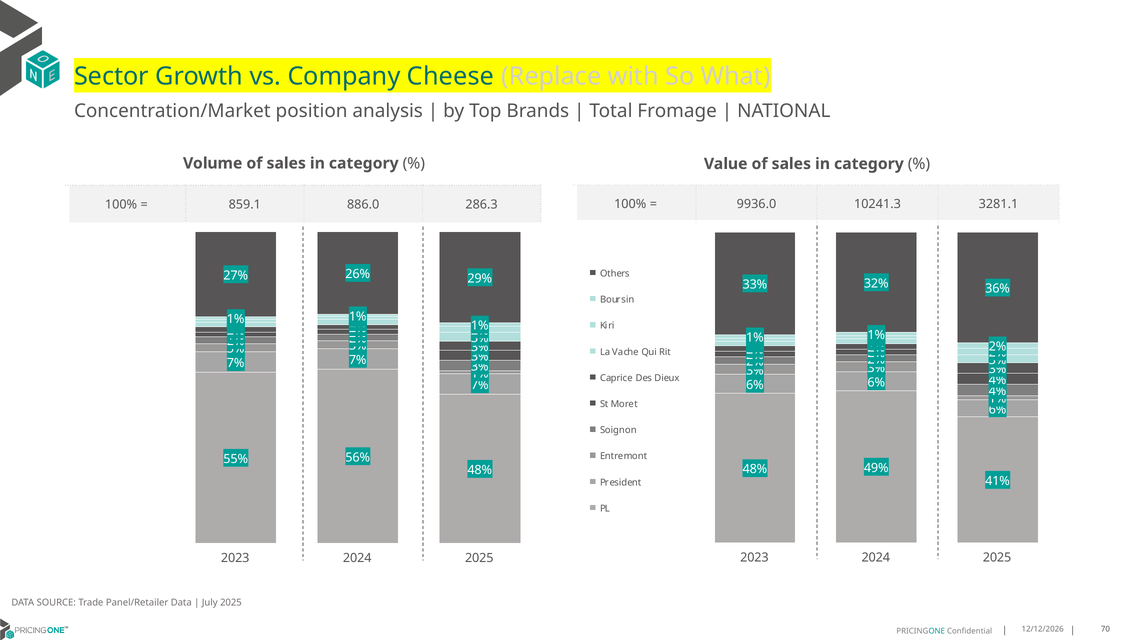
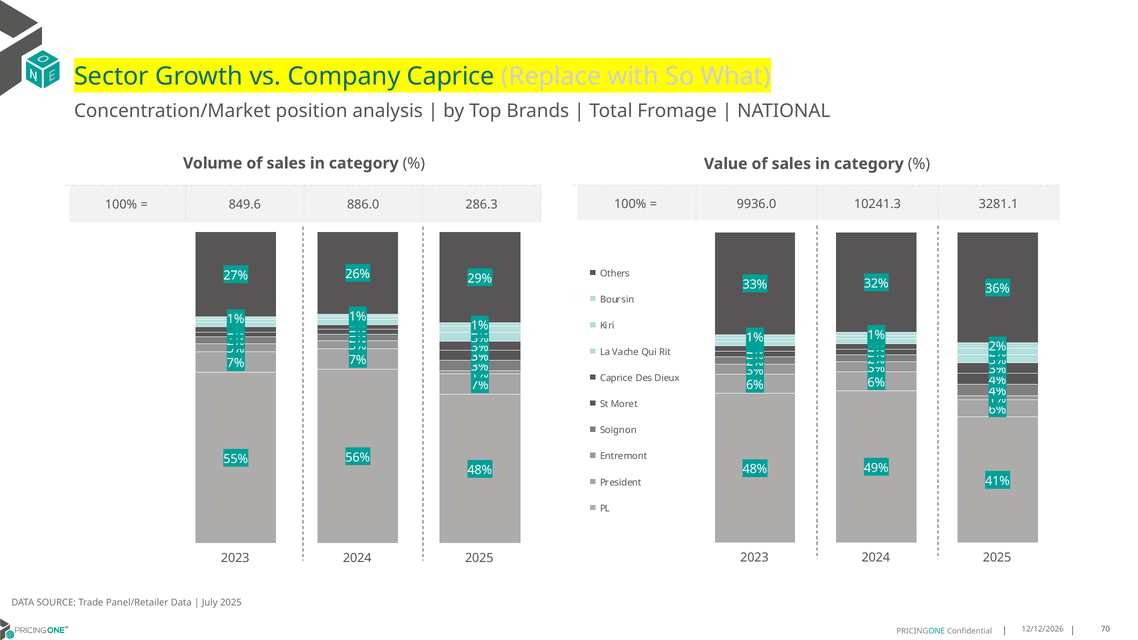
Company Cheese: Cheese -> Caprice (451, 76)
859.1: 859.1 -> 849.6 (245, 205)
